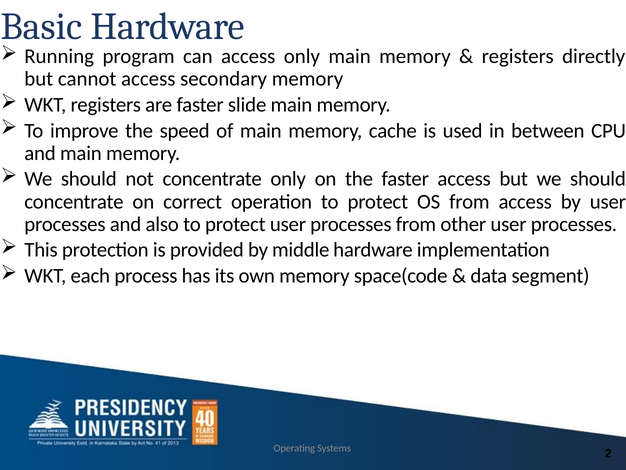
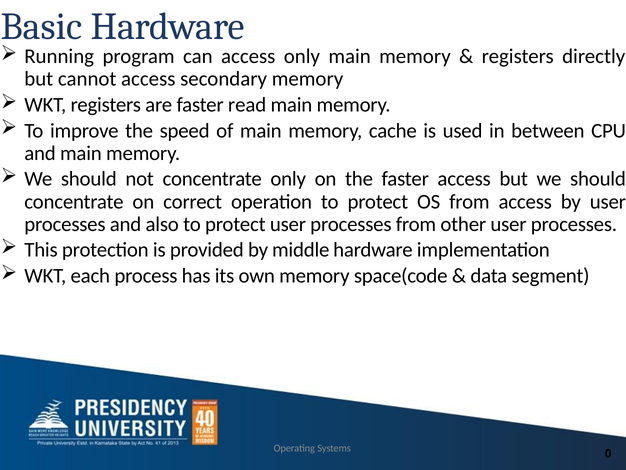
slide: slide -> read (247, 105)
2: 2 -> 0 (608, 453)
